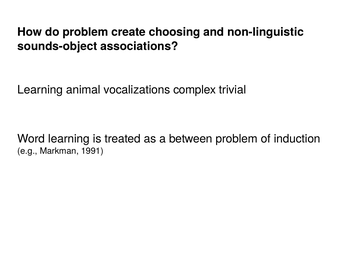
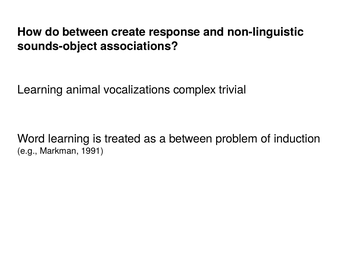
do problem: problem -> between (85, 32)
choosing: choosing -> response (175, 32)
